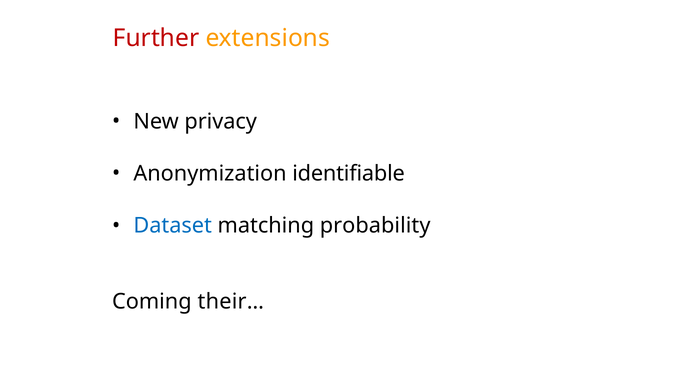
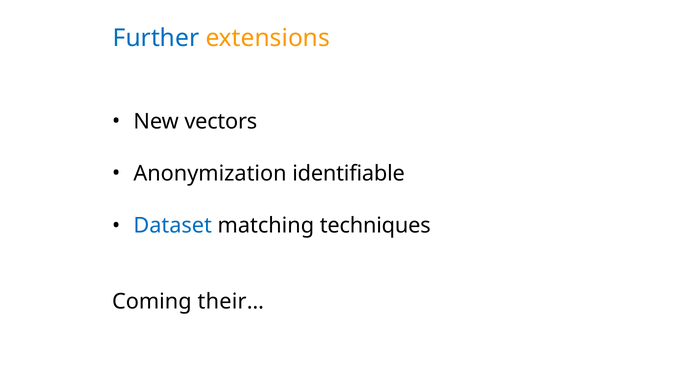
Further colour: red -> blue (156, 38)
privacy: privacy -> vectors (221, 121)
probability: probability -> techniques (375, 226)
